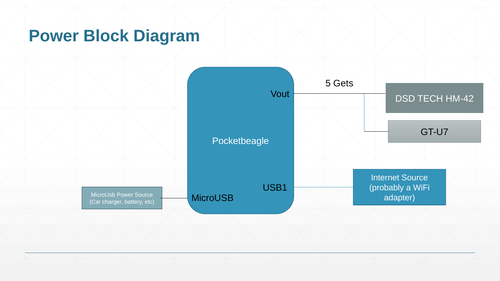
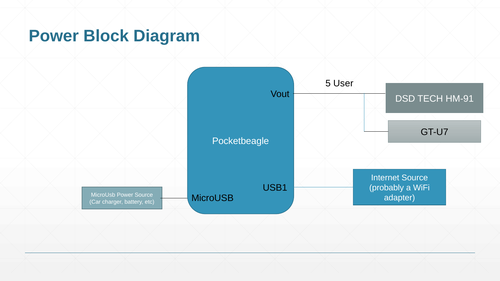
Gets: Gets -> User (343, 83)
HM-42: HM-42 -> HM-91 (460, 99)
